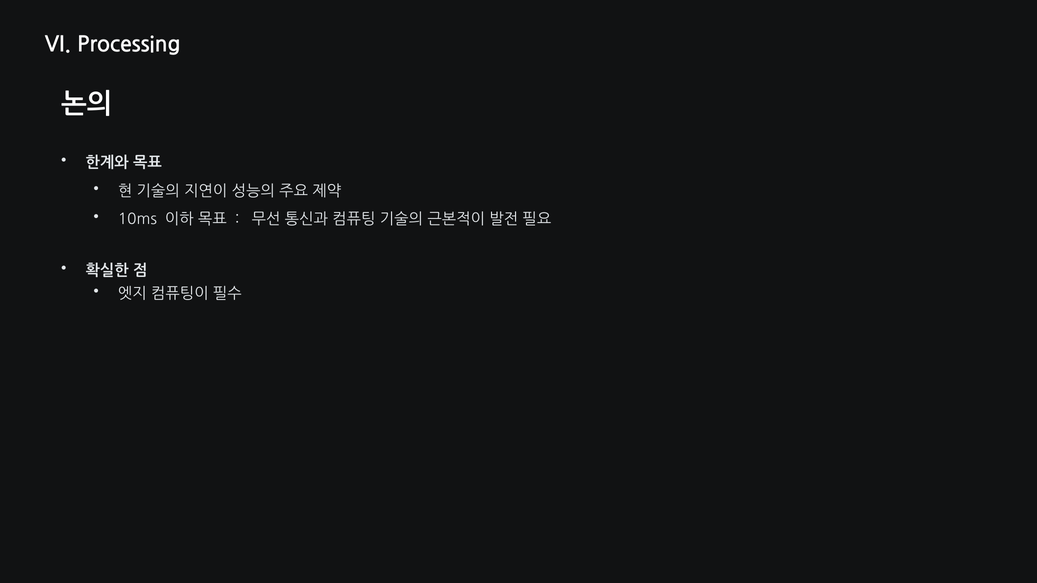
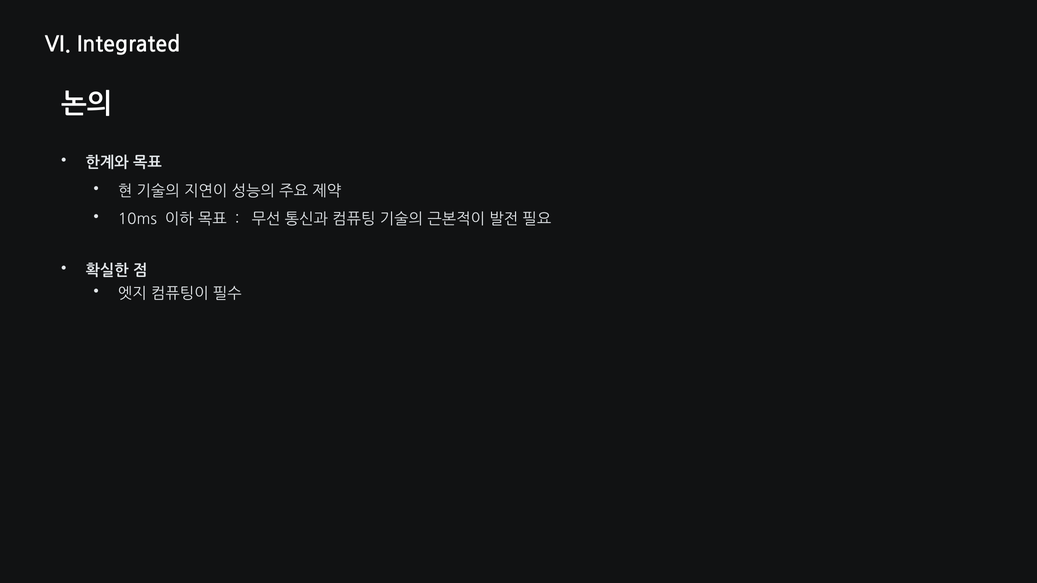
Processing: Processing -> Integrated (129, 45)
